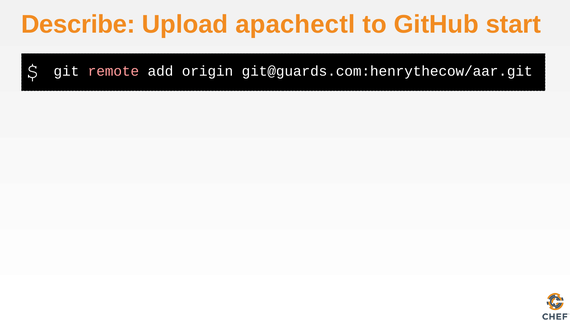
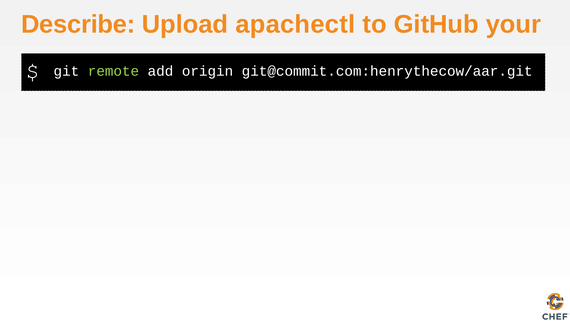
start: start -> your (513, 24)
remote colour: pink -> light green (113, 71)
git@guards.com:henrythecow/aar.git: git@guards.com:henrythecow/aar.git -> git@commit.com:henrythecow/aar.git (387, 71)
